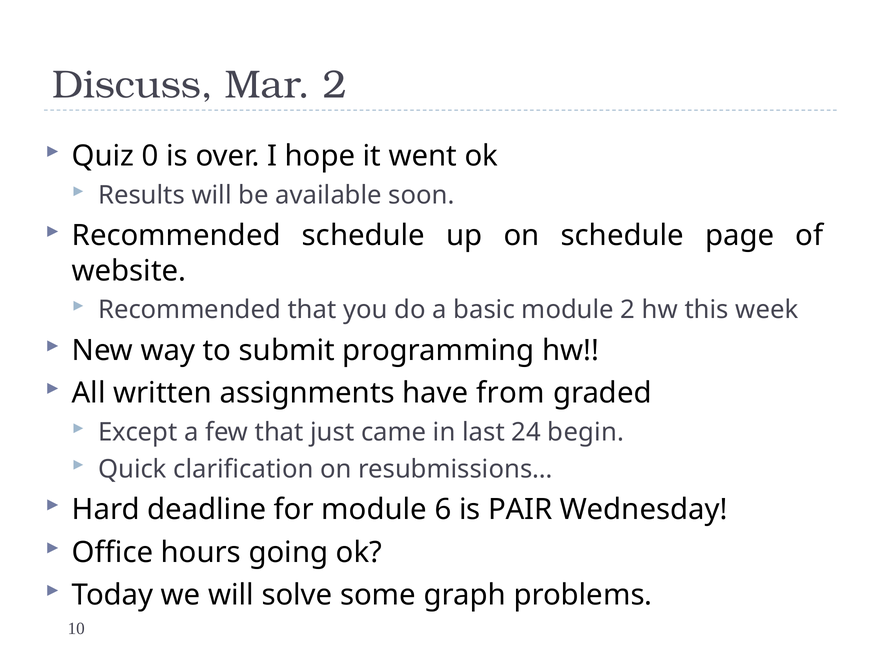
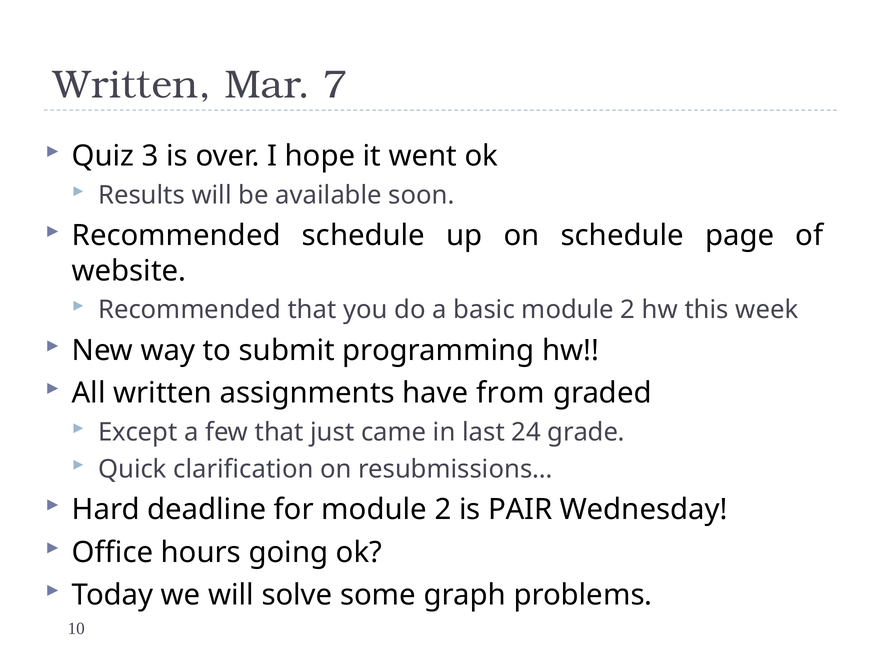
Discuss: Discuss -> Written (132, 85)
Mar 2: 2 -> 7 (335, 85)
0: 0 -> 3 (150, 156)
begin: begin -> grade (586, 432)
for module 6: 6 -> 2 (443, 510)
